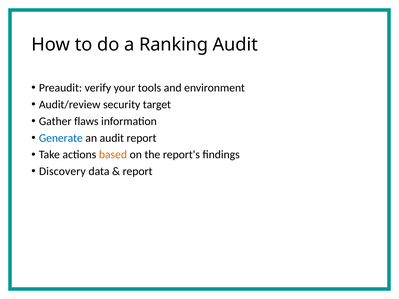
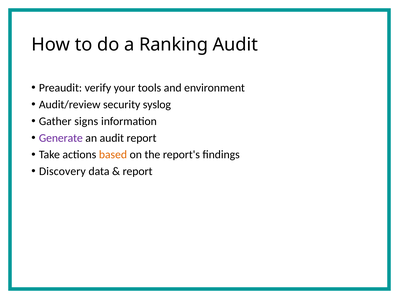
target: target -> syslog (157, 105)
flaws: flaws -> signs (86, 121)
Generate colour: blue -> purple (61, 138)
